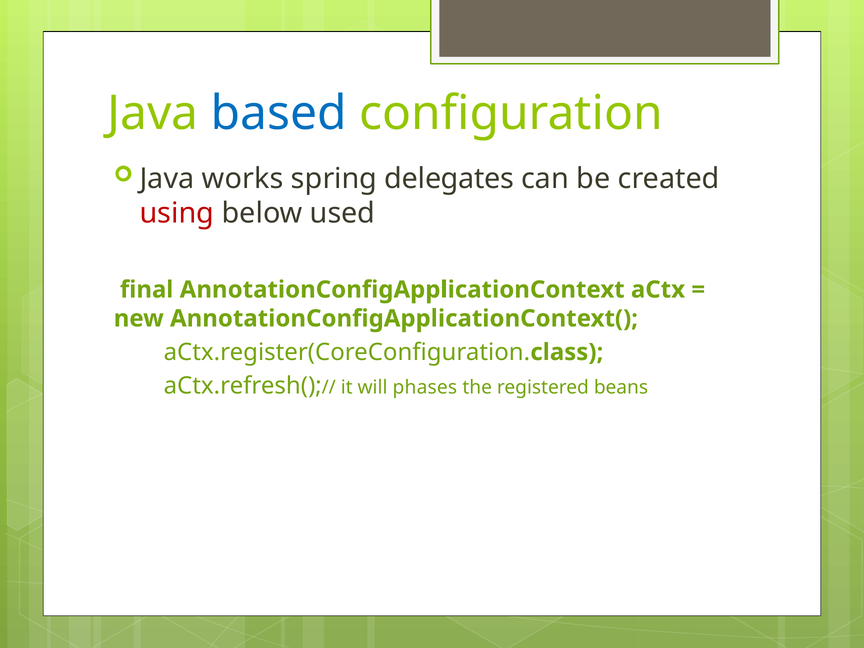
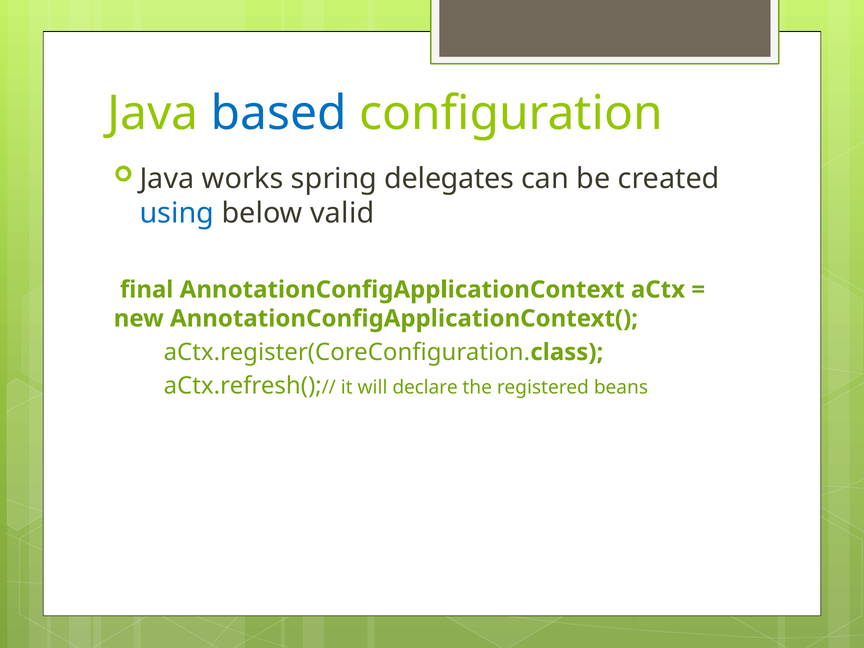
using colour: red -> blue (177, 213)
used: used -> valid (342, 213)
phases: phases -> declare (425, 387)
